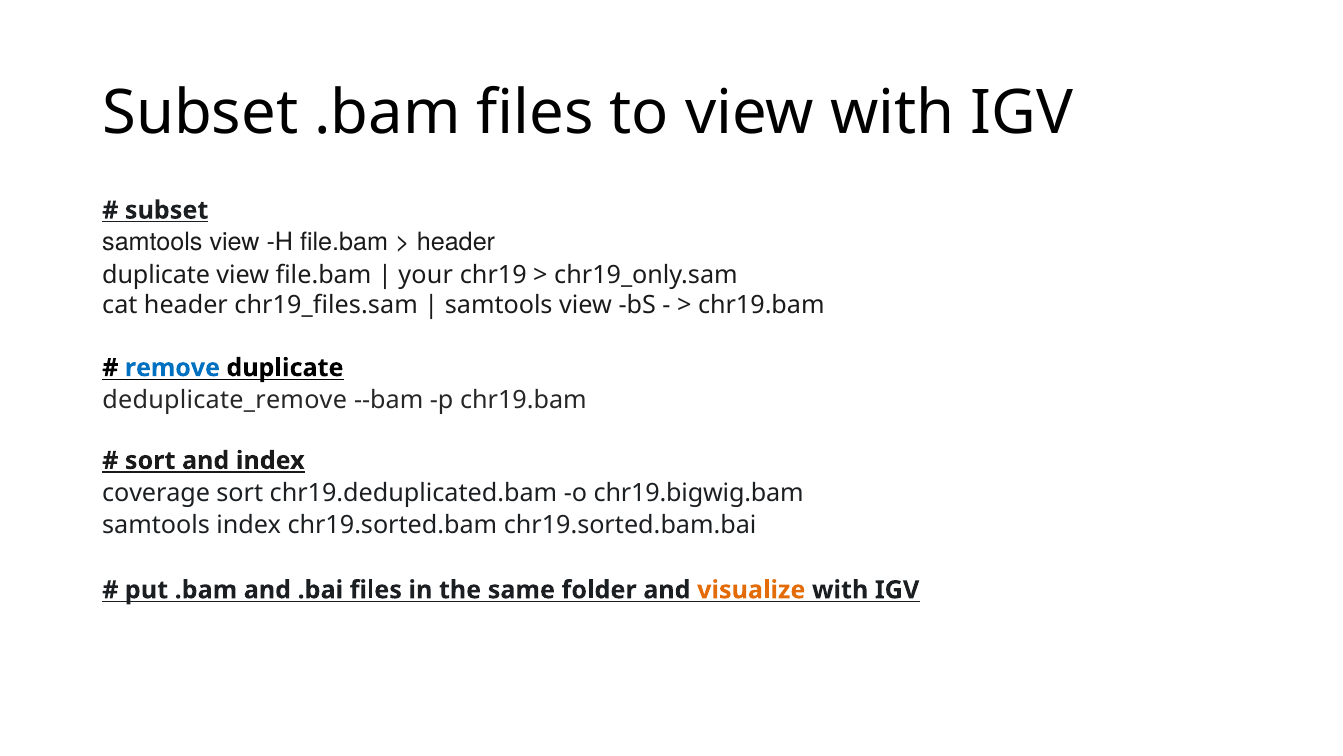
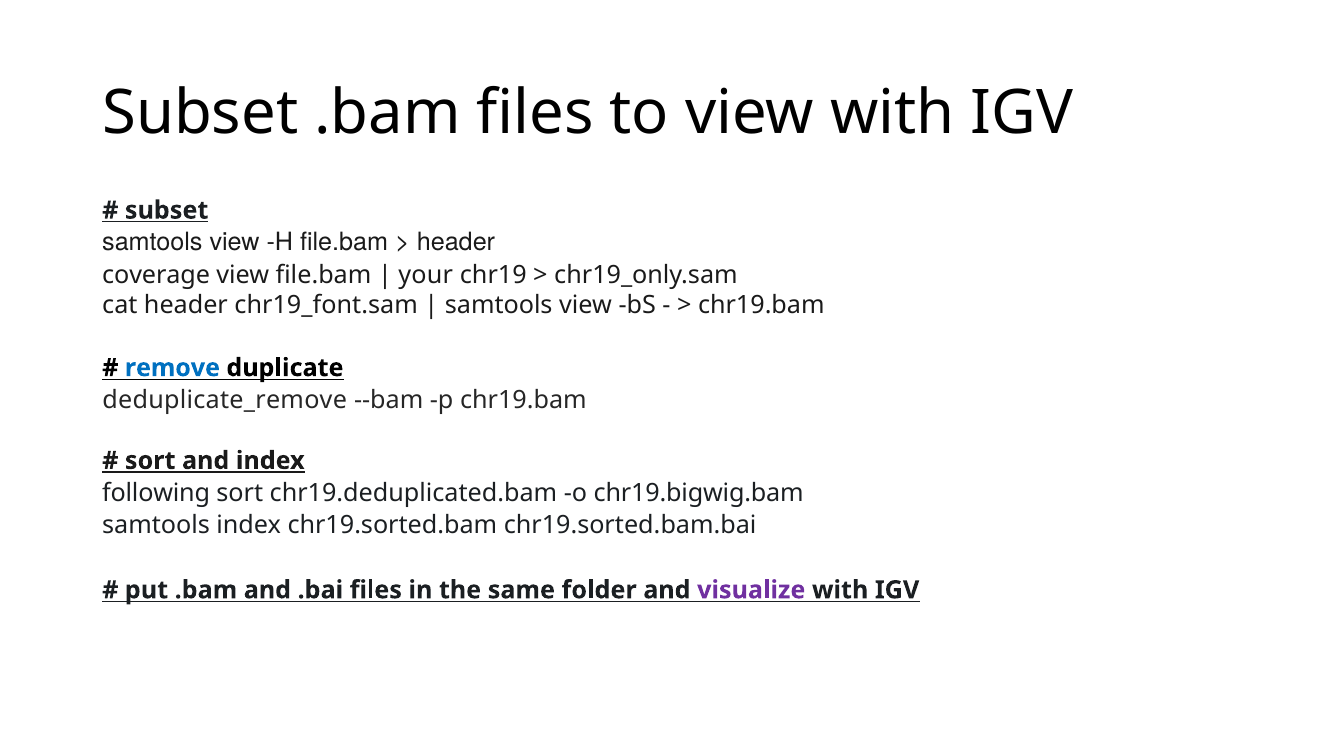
duplicate: duplicate -> coverage (156, 275)
chr19_files.sam: chr19_files.sam -> chr19_font.sam (326, 305)
coverage: coverage -> following (156, 493)
visualize colour: orange -> purple (751, 590)
